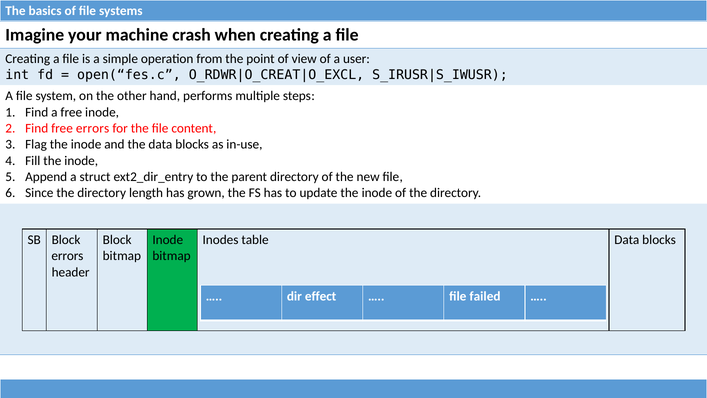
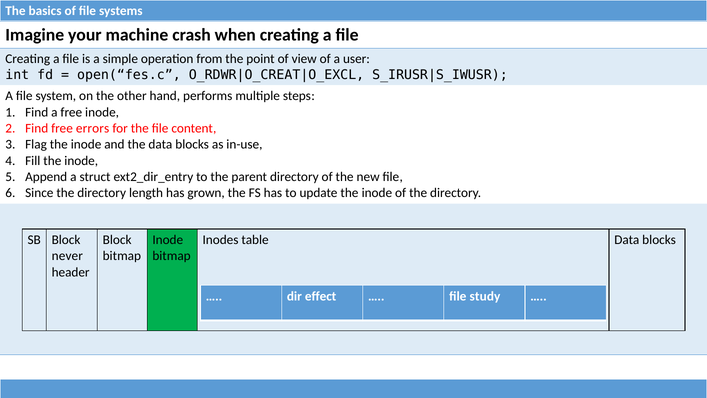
errors: errors -> never (67, 256)
failed: failed -> study (485, 296)
